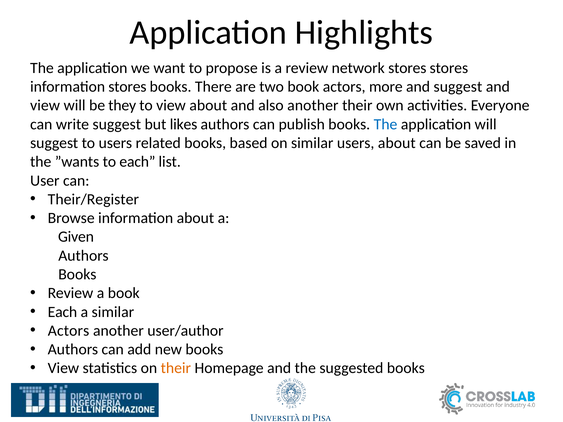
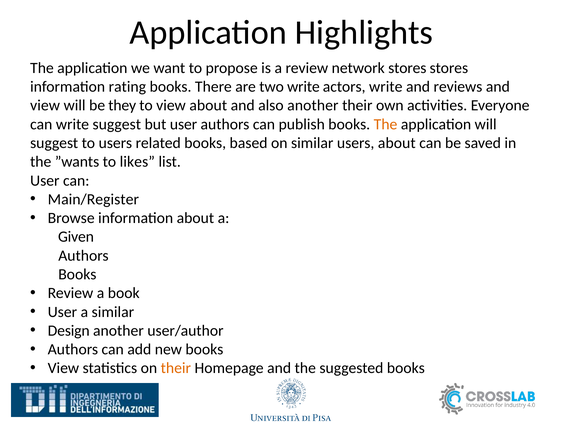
information stores: stores -> rating (127, 87)
two book: book -> write (303, 87)
actors more: more -> write (386, 87)
and suggest: suggest -> reviews (458, 87)
but likes: likes -> user (184, 124)
The colour: blue -> orange (386, 124)
to each: each -> likes (137, 162)
Their/Register: Their/Register -> Main/Register (93, 199)
Each: Each -> User (62, 312)
Actors: Actors -> Design (69, 331)
